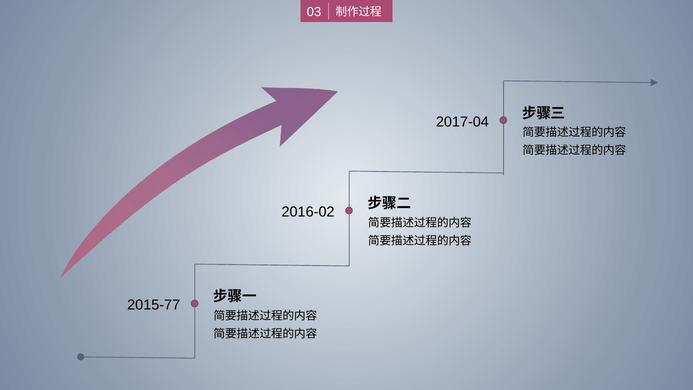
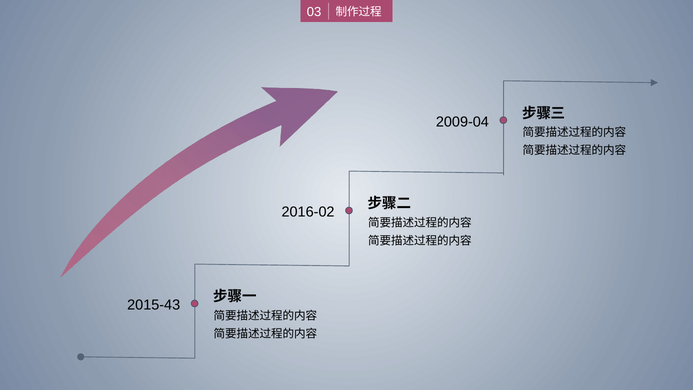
2017-04: 2017-04 -> 2009-04 (462, 122)
2015-77: 2015-77 -> 2015-43 (154, 305)
